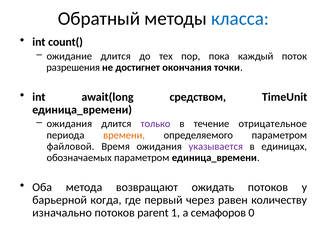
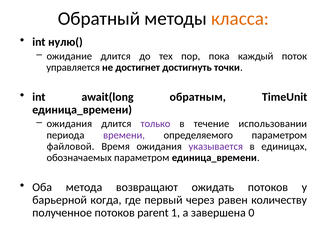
класса colour: blue -> orange (240, 19)
count(: count( -> нулю( (65, 42)
разрешения: разрешения -> управляется (73, 67)
окончания: окончания -> достигнуть (187, 67)
средством: средством -> обратным (198, 97)
отрицательное: отрицательное -> использовании (273, 124)
времени colour: orange -> purple (124, 135)
изначально: изначально -> полученное (62, 213)
семафоров: семафоров -> завершена (218, 213)
